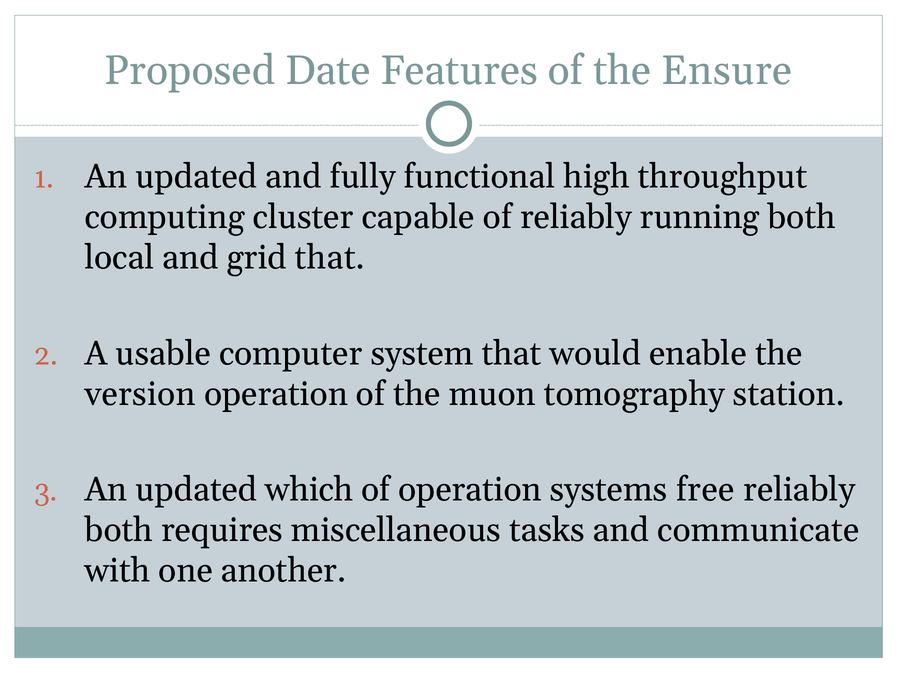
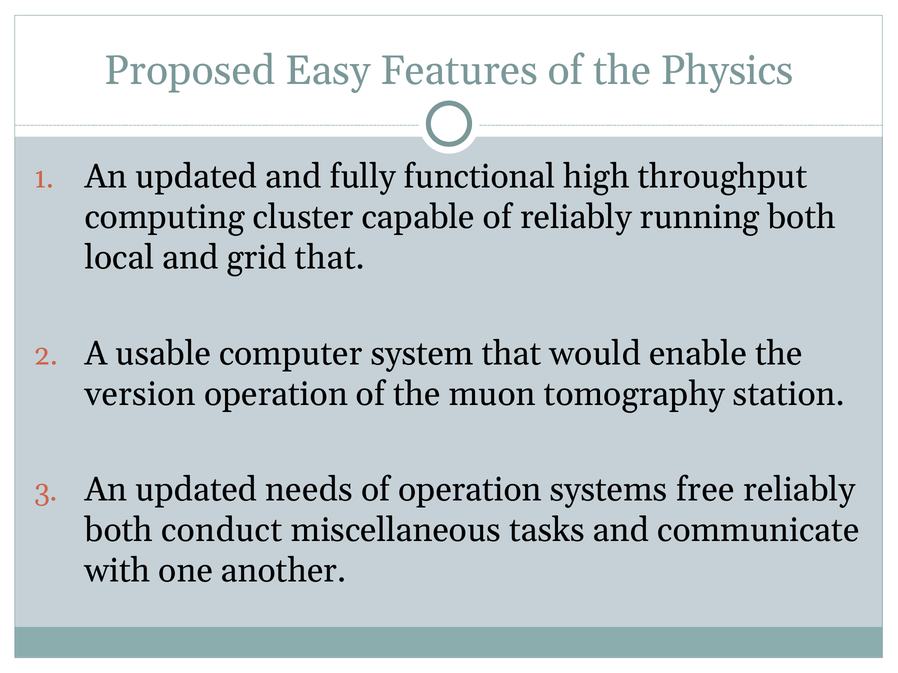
Date: Date -> Easy (328, 71)
Ensure: Ensure -> Physics (727, 71)
which: which -> needs (309, 490)
requires: requires -> conduct (222, 531)
